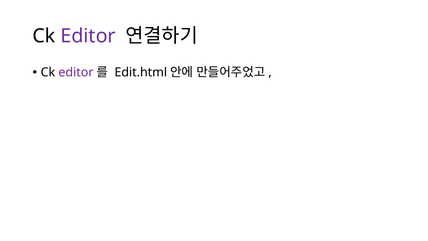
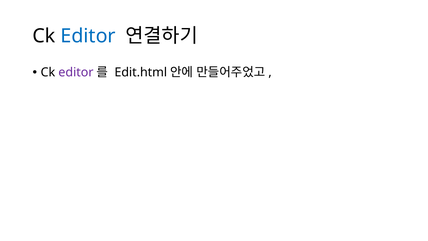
Editor colour: purple -> blue (88, 36)
